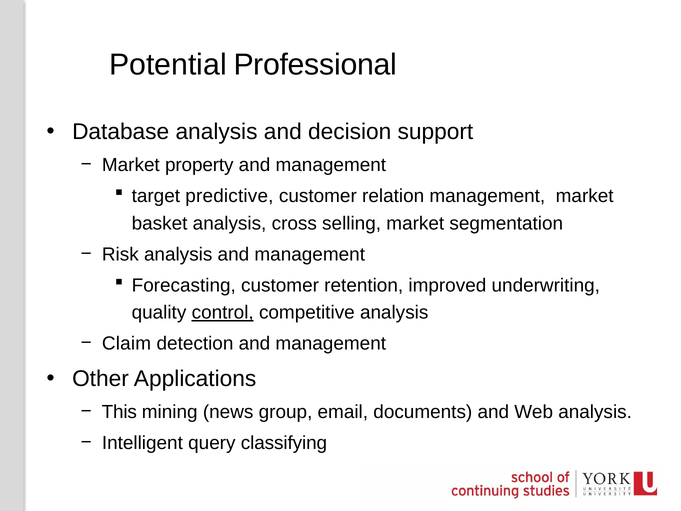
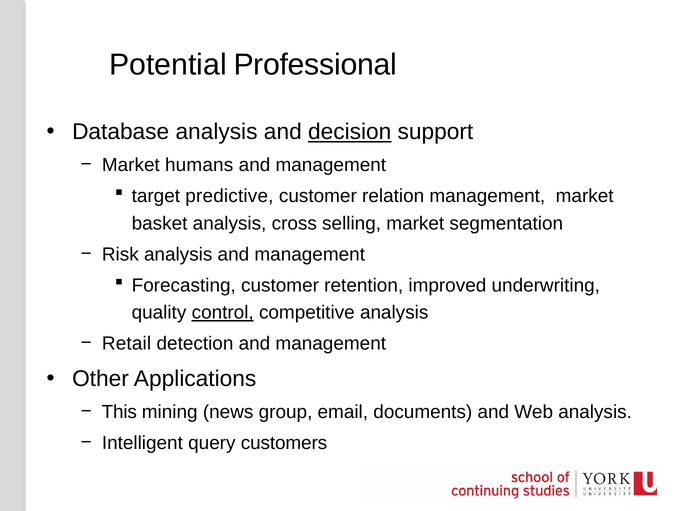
decision underline: none -> present (350, 132)
property: property -> humans (199, 165)
Claim: Claim -> Retail (127, 344)
classifying: classifying -> customers (284, 443)
